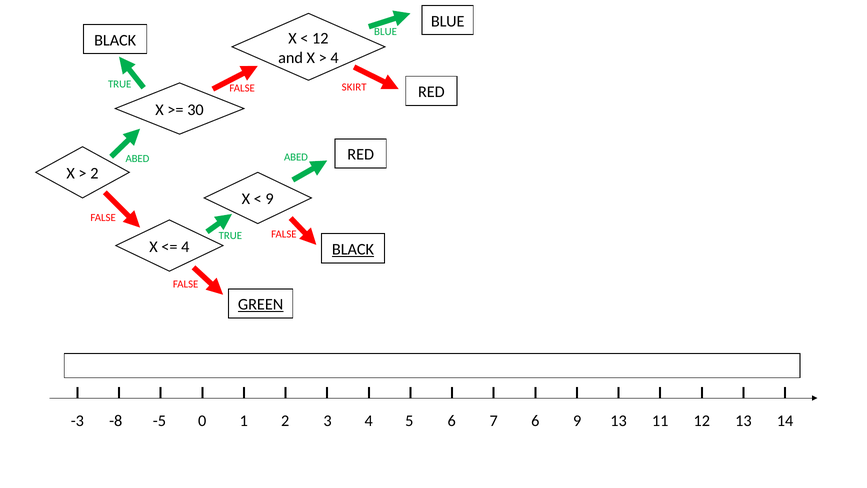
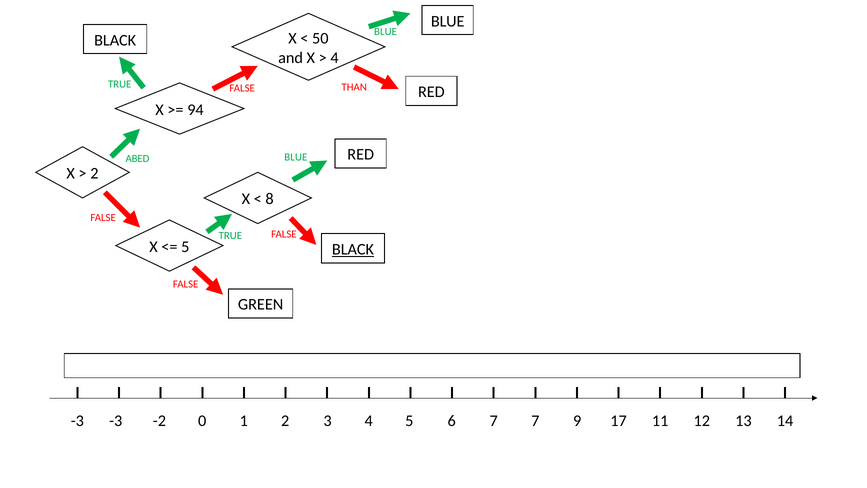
12: 12 -> 50 (320, 38)
SKIRT: SKIRT -> THAN (354, 87)
30: 30 -> 94 (195, 110)
ABED: ABED -> BLUE (296, 157)
9: 9 -> 8 (270, 199)
4: 4 -> 5 (185, 247)
GREEN underline: present -> none (261, 304)
-8: -8 -> -3 (116, 421)
-5: -5 -> -2 (159, 421)
7 6: 6 -> 7 (535, 421)
9 13: 13 -> 17 (619, 421)
